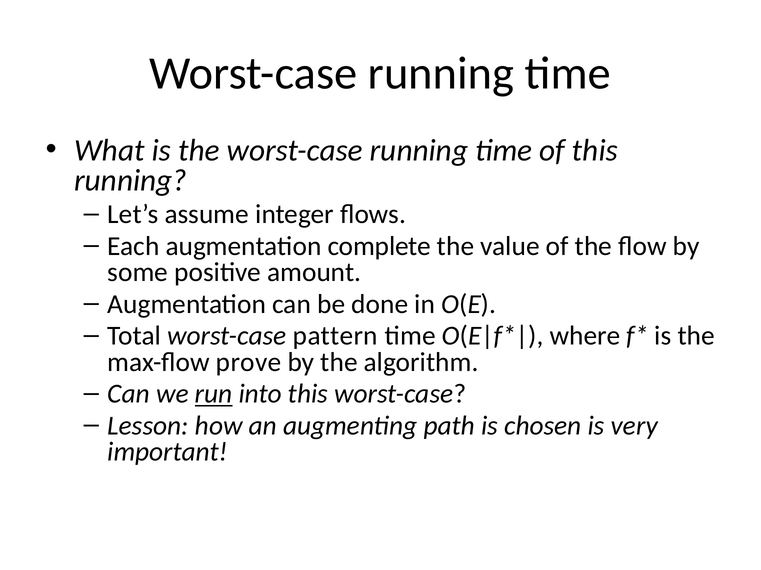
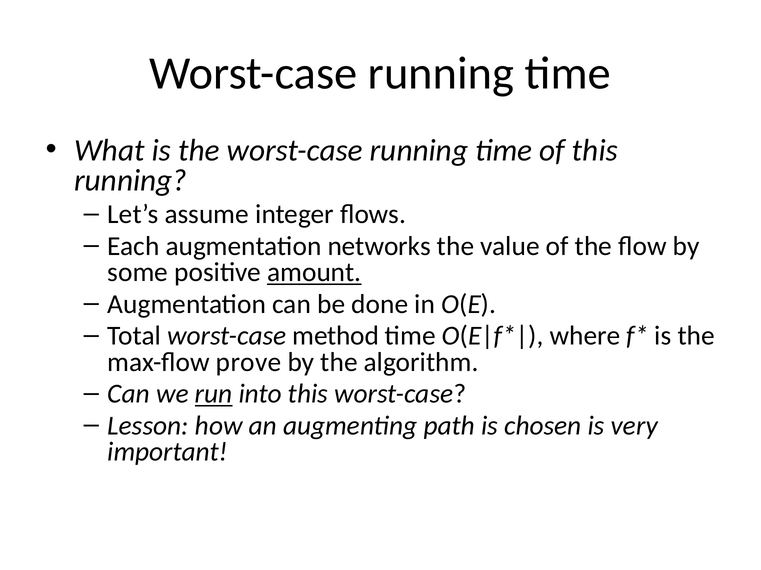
complete: complete -> networks (379, 246)
amount underline: none -> present (314, 273)
pattern: pattern -> method (336, 336)
